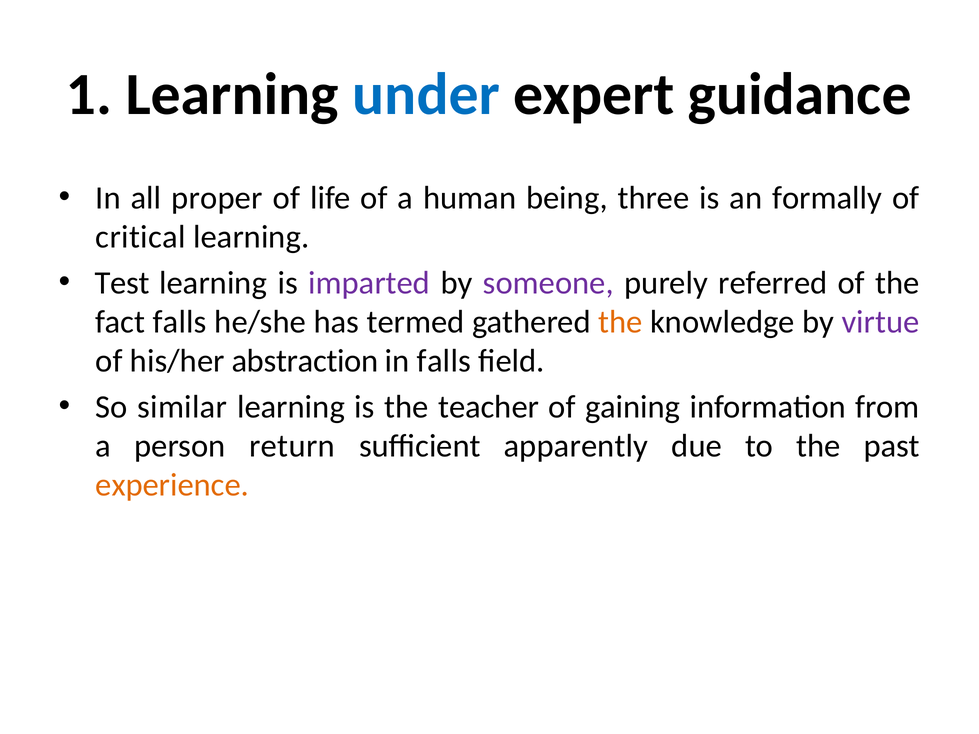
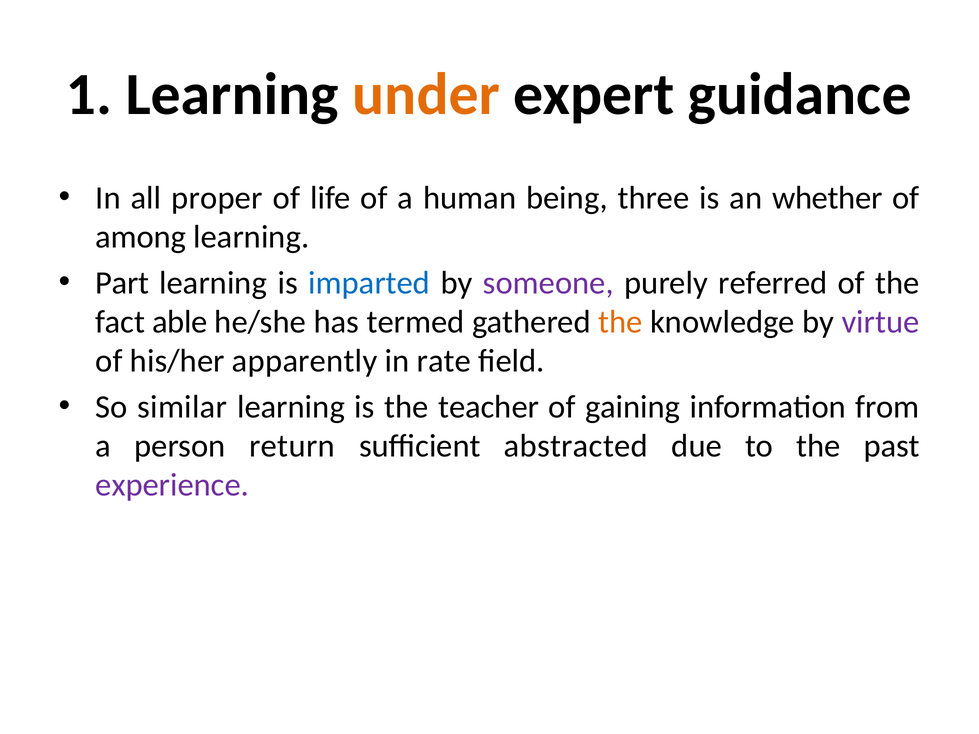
under colour: blue -> orange (426, 95)
formally: formally -> whether (827, 198)
critical: critical -> among (141, 237)
Test: Test -> Part (122, 283)
imparted colour: purple -> blue (369, 283)
fact falls: falls -> able (180, 322)
abstraction: abstraction -> apparently (305, 361)
in falls: falls -> rate (444, 361)
apparently: apparently -> abstracted (576, 446)
experience colour: orange -> purple (172, 485)
